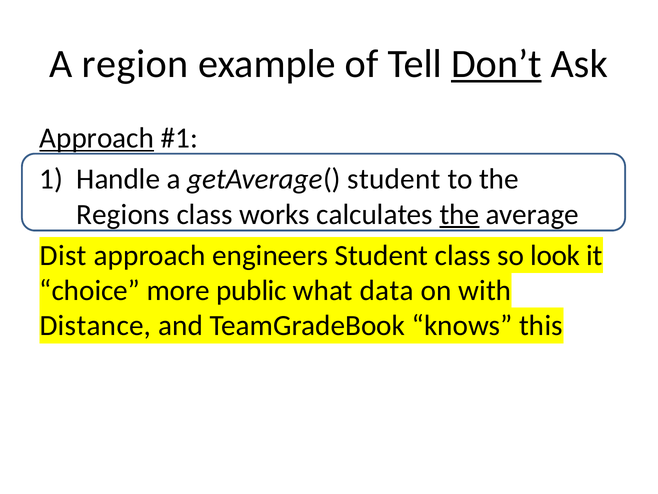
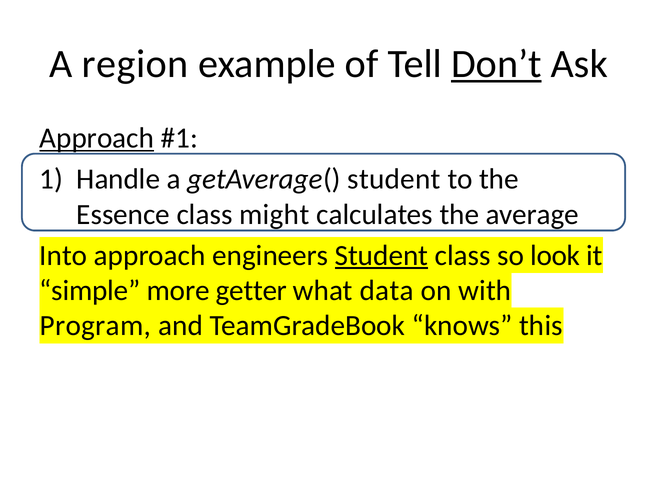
Regions: Regions -> Essence (123, 214)
works: works -> might (274, 214)
the underline: present -> none (459, 214)
Dist: Dist -> Into (63, 255)
Student underline: none -> present (381, 255)
choice: choice -> simple (90, 290)
public: public -> getter (252, 290)
Distance: Distance -> Program (95, 325)
